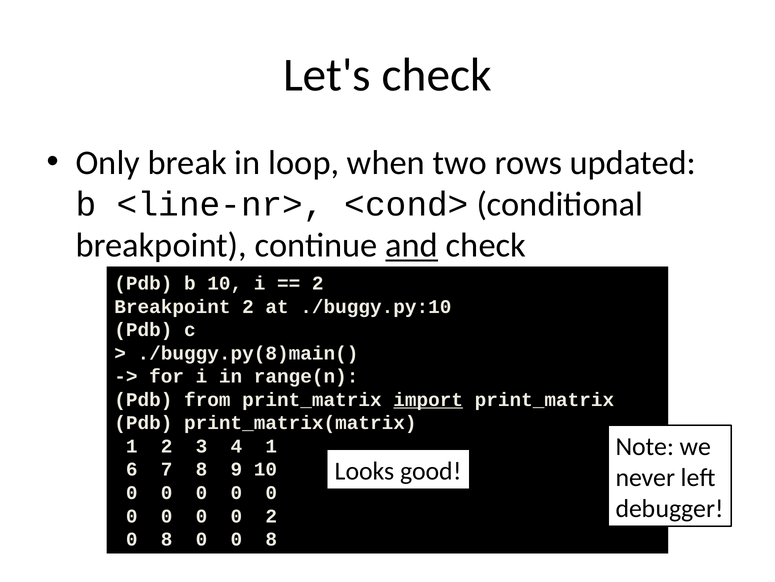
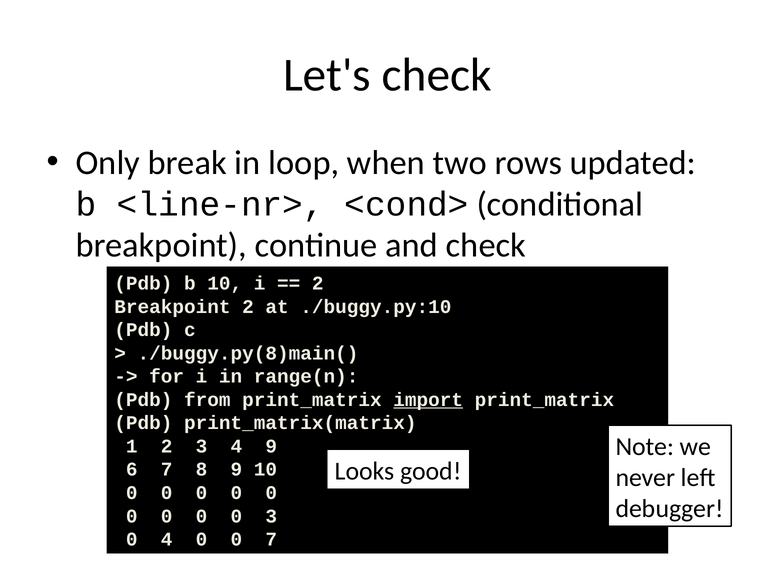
and underline: present -> none (412, 245)
4 1: 1 -> 9 (271, 446)
0 2: 2 -> 3 (271, 515)
8: 8 -> 4 (167, 539)
0 0 8: 8 -> 7 (271, 539)
